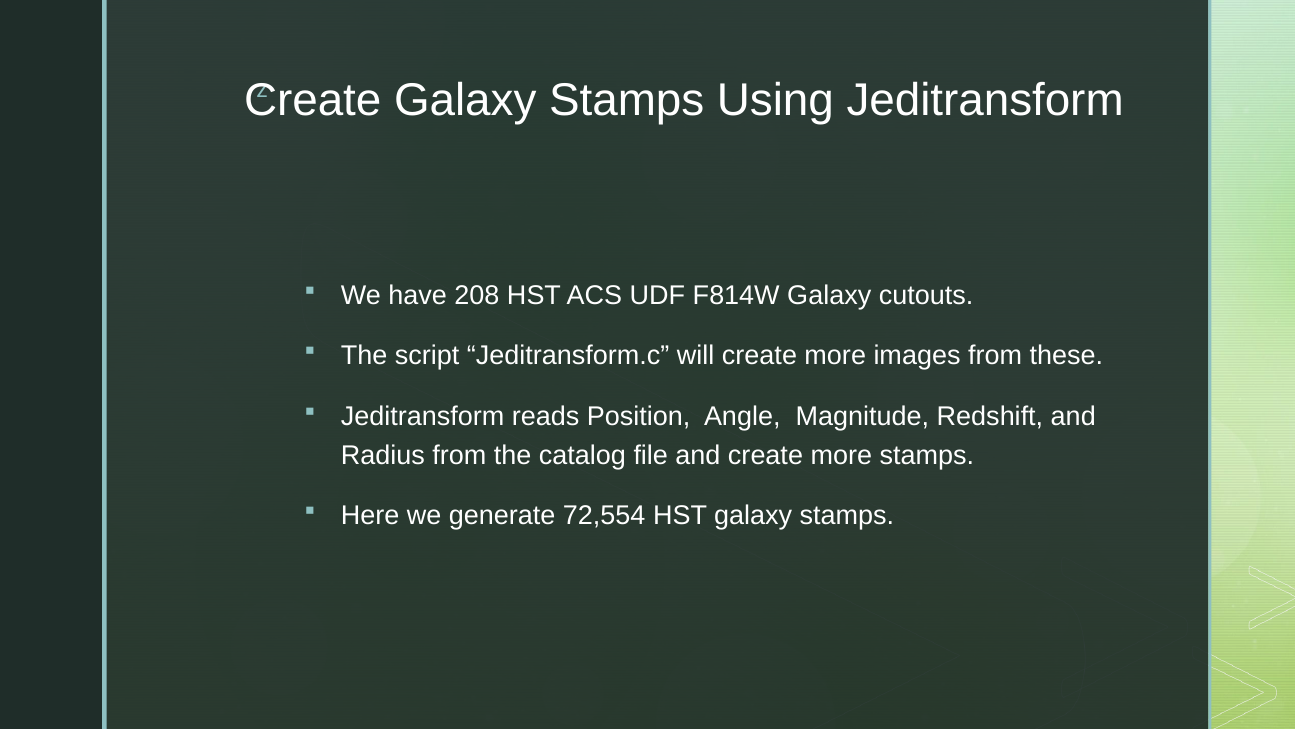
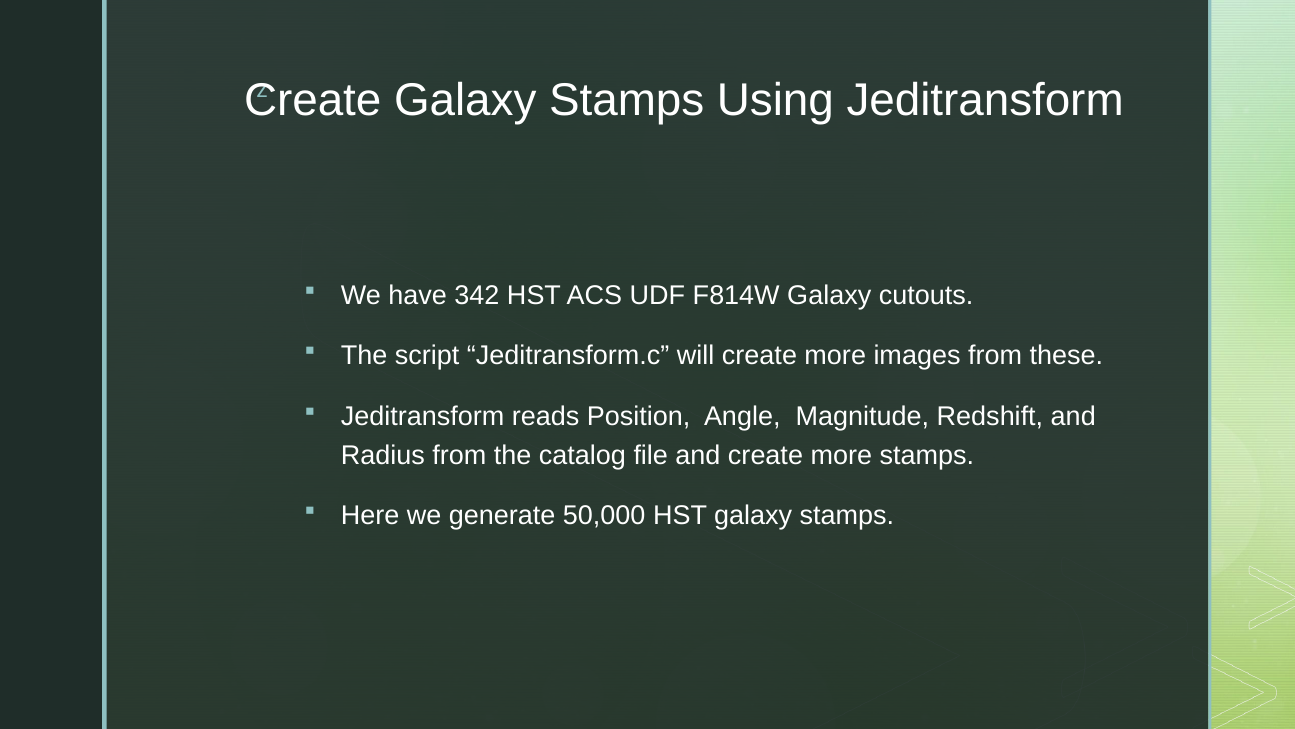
208: 208 -> 342 (477, 295)
72,554: 72,554 -> 50,000 (604, 515)
